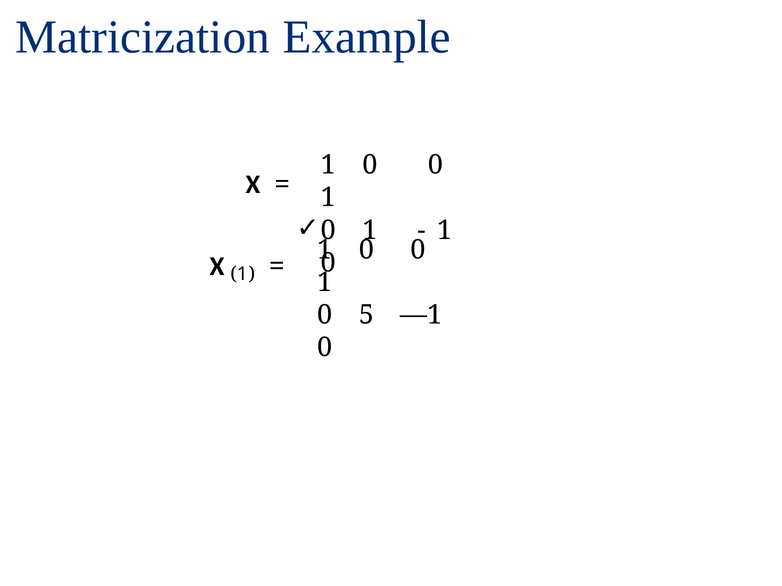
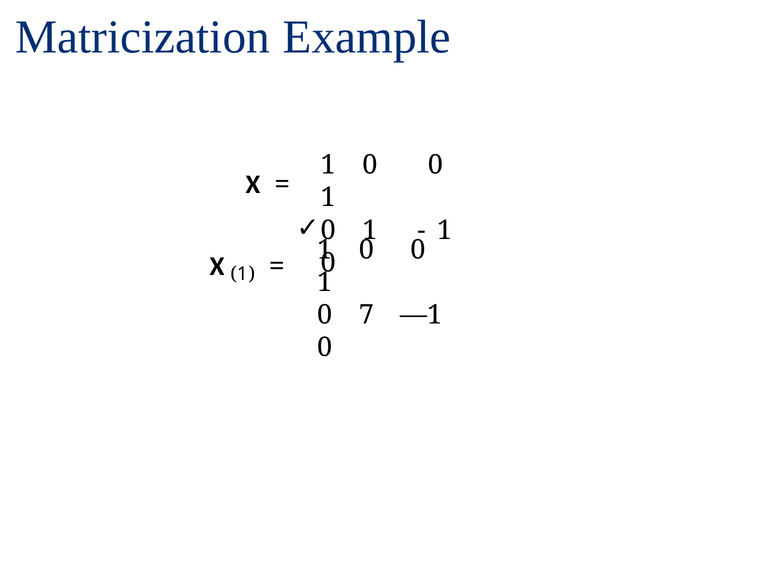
5: 5 -> 7 (366, 315)
